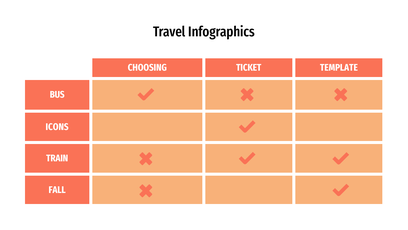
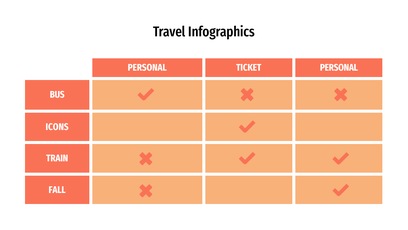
CHOOSING: CHOOSING -> PERSONAL (147, 68)
TICKET TEMPLATE: TEMPLATE -> PERSONAL (339, 68)
